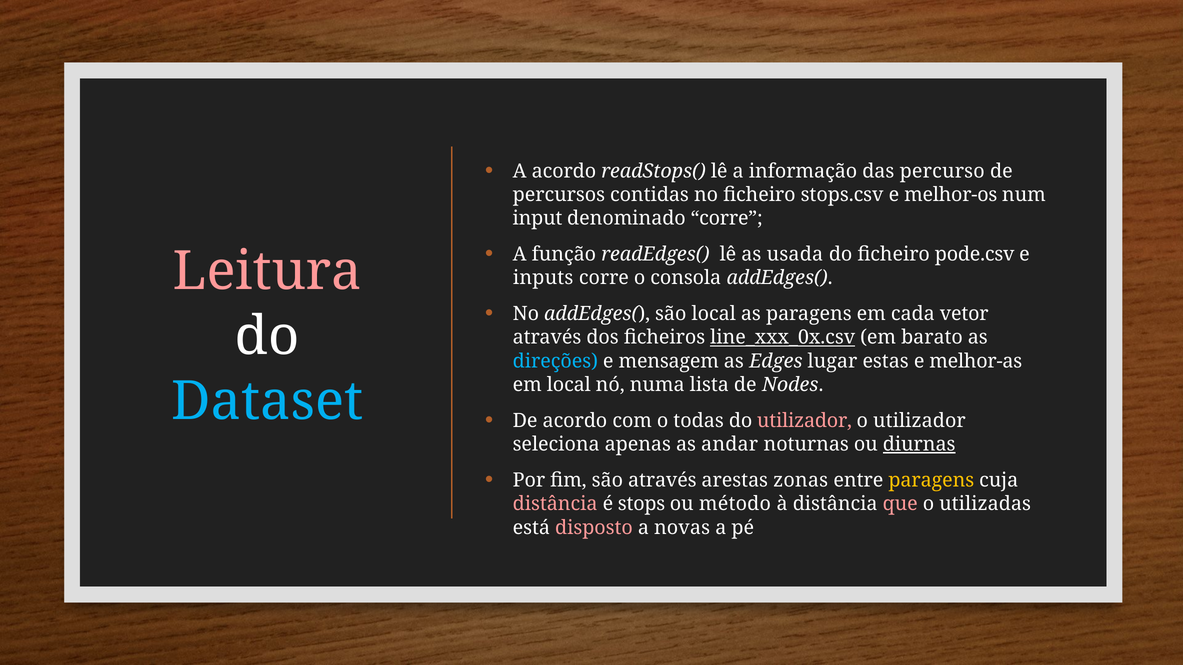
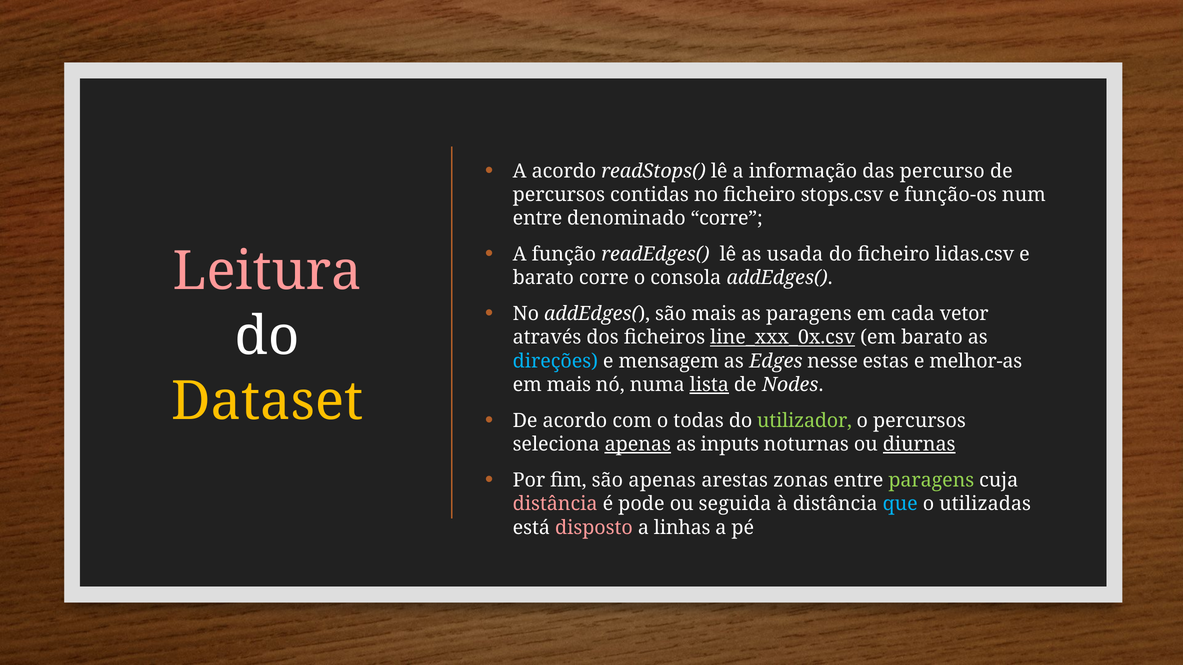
melhor-os: melhor-os -> função-os (951, 195)
input: input -> entre (537, 218)
pode.csv: pode.csv -> lidas.csv (975, 254)
inputs: inputs -> barato (543, 278)
são local: local -> mais (714, 314)
lugar: lugar -> nesse (833, 361)
em local: local -> mais (569, 385)
lista underline: none -> present (709, 385)
Dataset colour: light blue -> yellow (267, 402)
utilizador colour: pink -> light green (805, 421)
o utilizador: utilizador -> percursos (919, 421)
apenas underline: none -> present (638, 445)
andar: andar -> inputs (730, 445)
são através: através -> apenas (662, 481)
paragens colour: yellow -> light green (931, 481)
stops: stops -> pode (641, 504)
método: método -> seguida (735, 504)
que colour: pink -> light blue (900, 504)
novas: novas -> linhas (682, 528)
